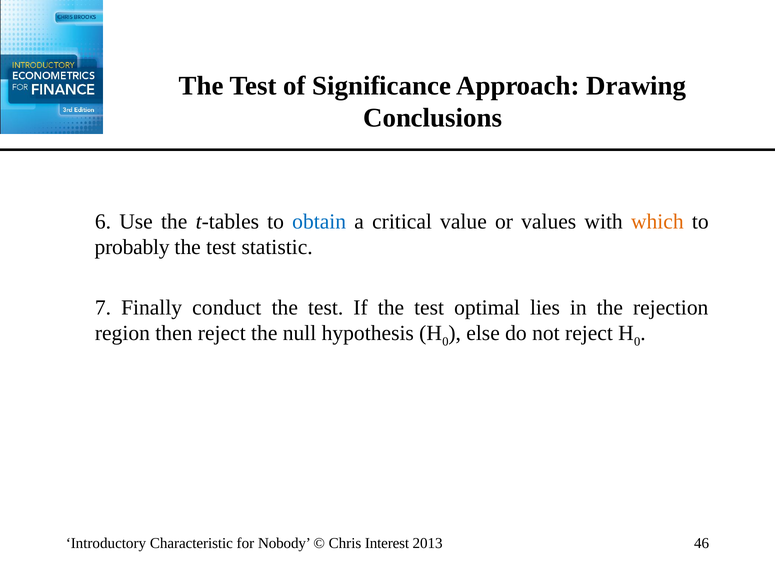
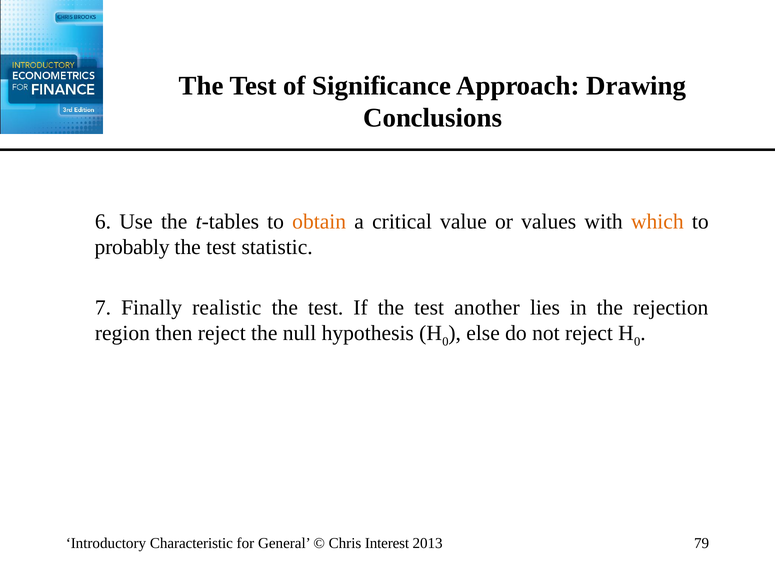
obtain colour: blue -> orange (319, 222)
conduct: conduct -> realistic (227, 308)
optimal: optimal -> another (487, 308)
Nobody: Nobody -> General (284, 544)
46: 46 -> 79 (702, 544)
